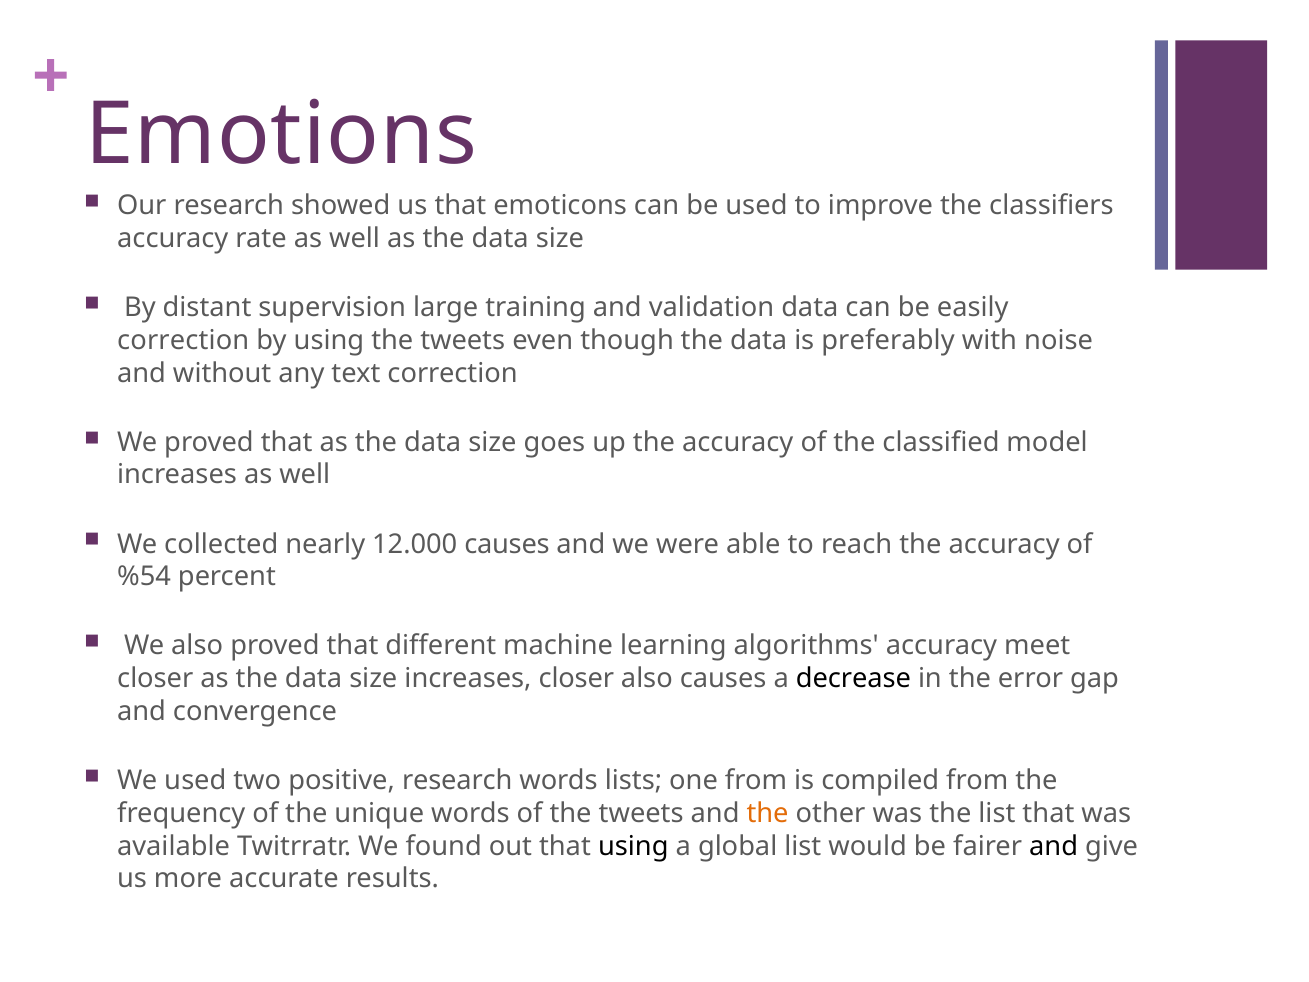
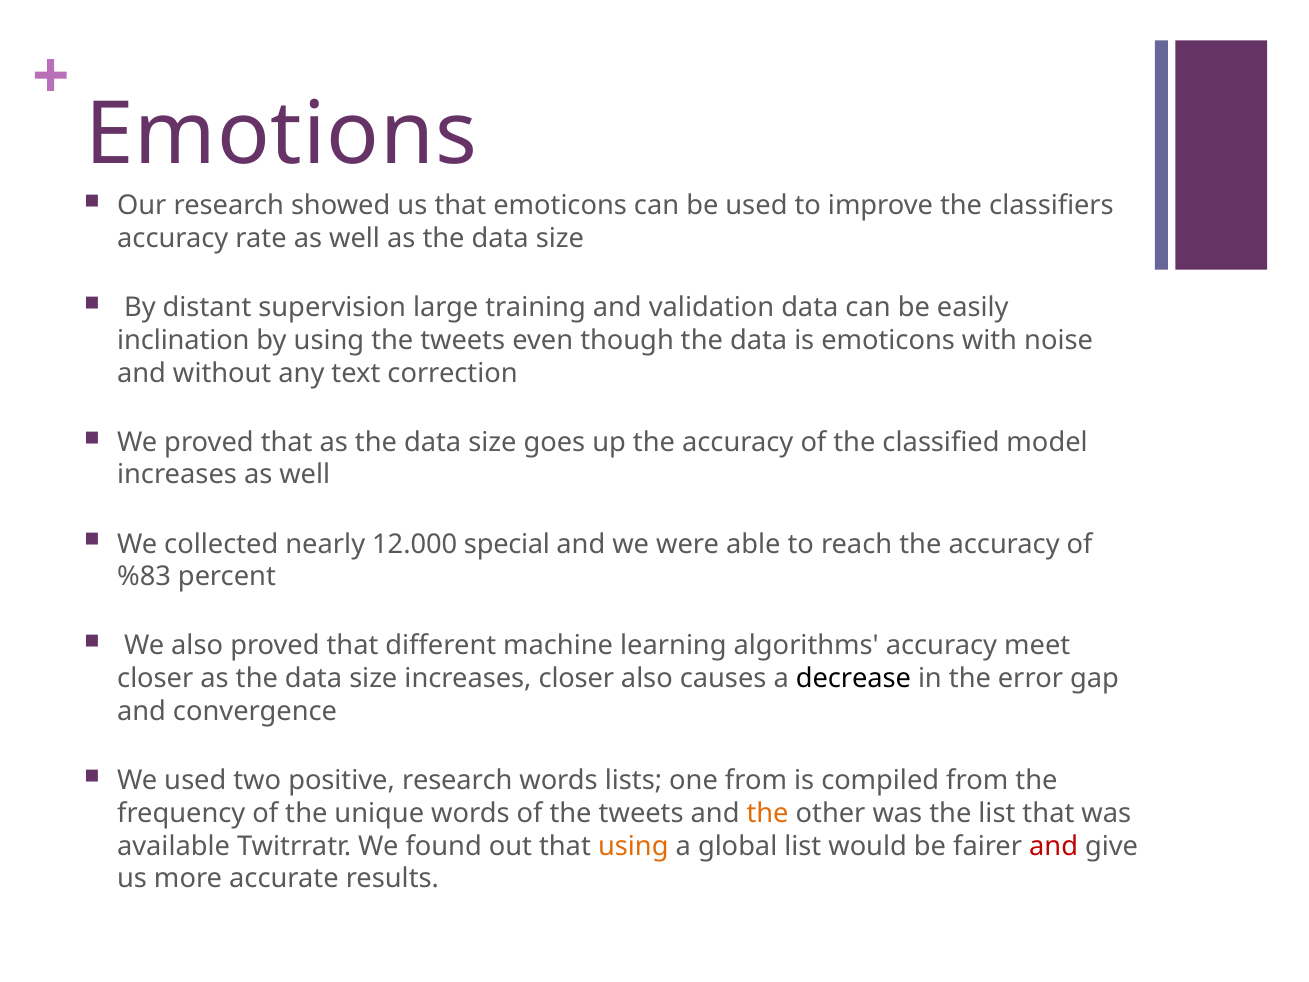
correction: correction -> inclination (183, 340)
is preferably: preferably -> emoticons (888, 340)
12.000 causes: causes -> special (507, 544)
%54: %54 -> %83 (144, 577)
using colour: black -> orange (633, 846)
and colour: black -> red (1054, 846)
